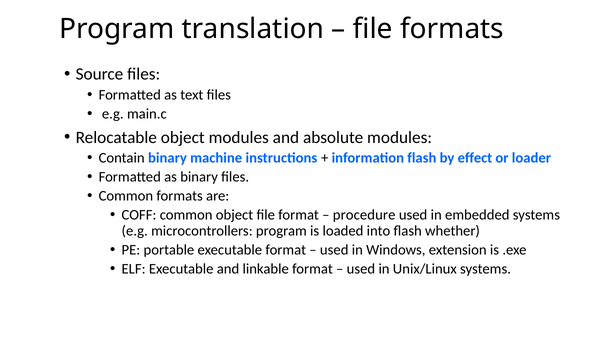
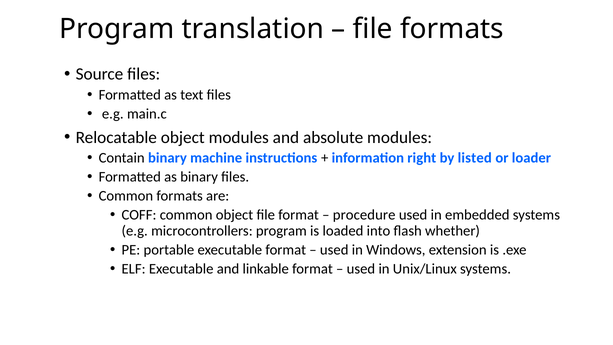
information flash: flash -> right (422, 158)
effect: effect -> listed (475, 158)
